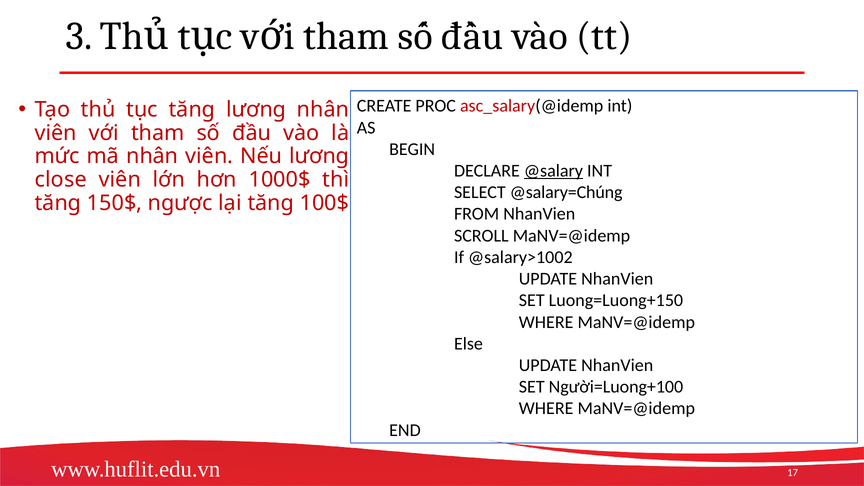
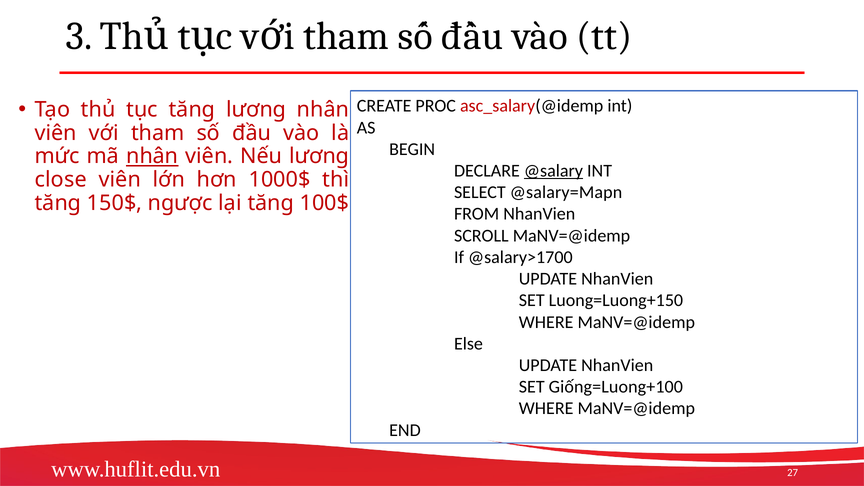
nhân underline: none -> present (152, 156)
@salary=Chúng: @salary=Chúng -> @salary=Mapn (566, 192)
@salary>1002: @salary>1002 -> @salary>1700 (520, 257)
Người=Luong+100: Người=Luong+100 -> Giống=Luong+100 (616, 387)
17: 17 -> 27 (793, 473)
